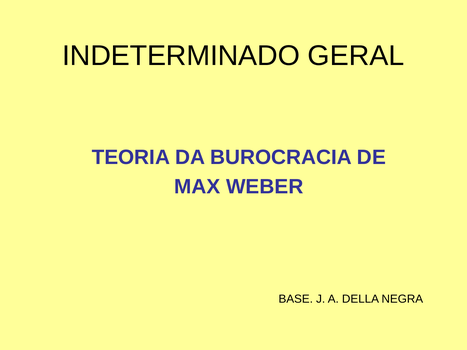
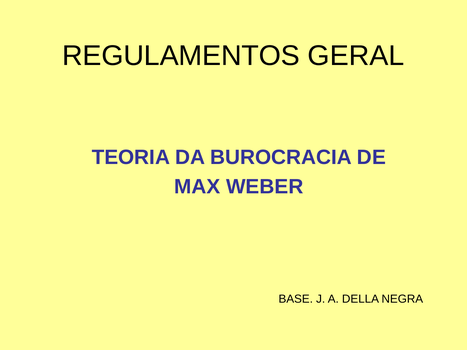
INDETERMINADO: INDETERMINADO -> REGULAMENTOS (181, 56)
